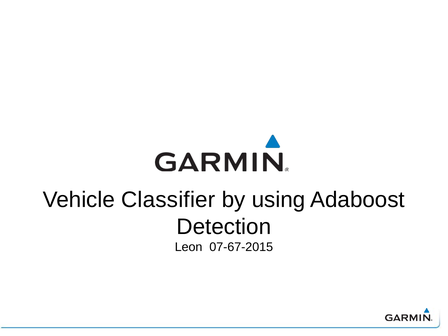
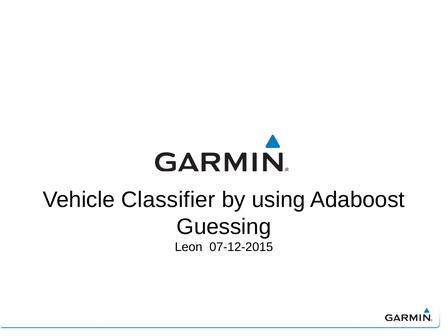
Detection: Detection -> Guessing (224, 227)
07-67-2015: 07-67-2015 -> 07-12-2015 (241, 247)
